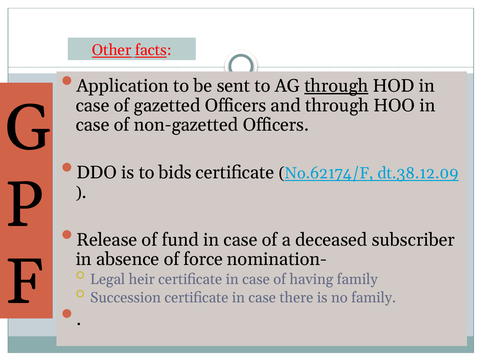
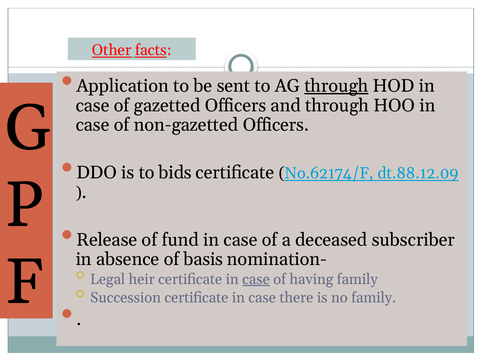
dt.38.12.09: dt.38.12.09 -> dt.88.12.09 (418, 174)
force: force -> basis (203, 260)
case underline: none -> present (256, 280)
